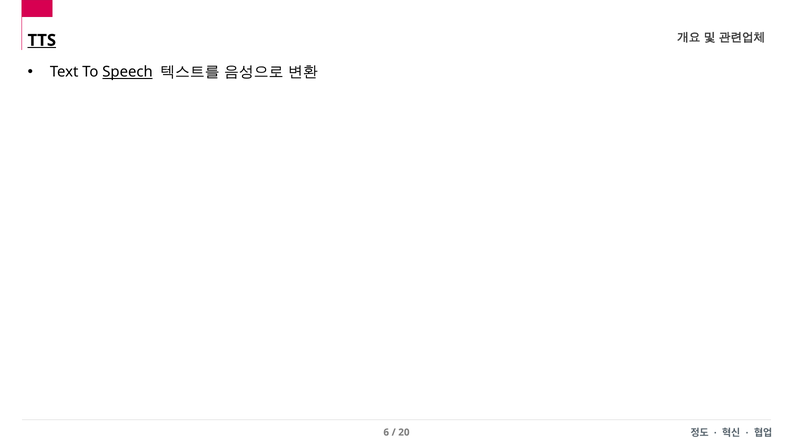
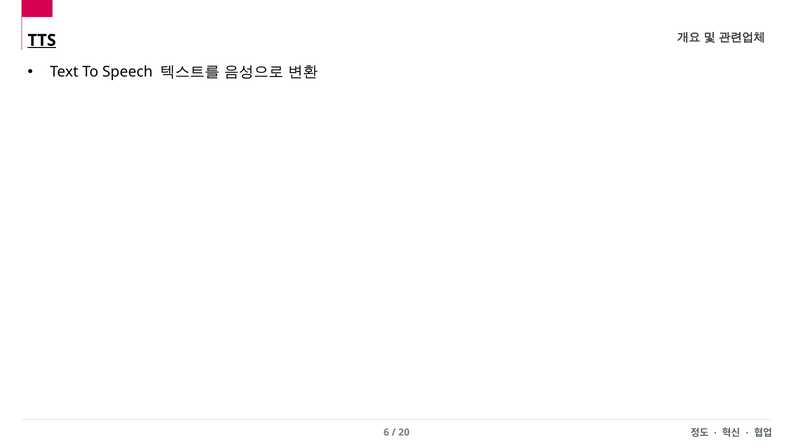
Speech underline: present -> none (128, 72)
